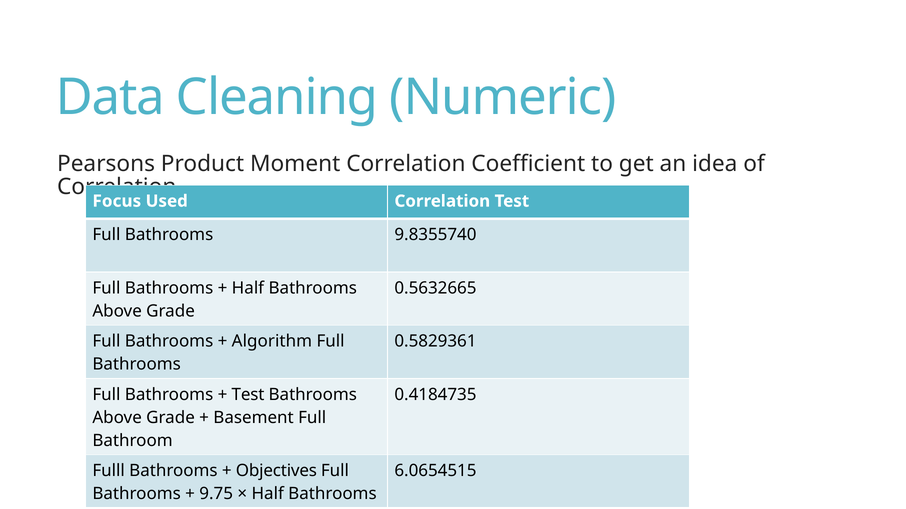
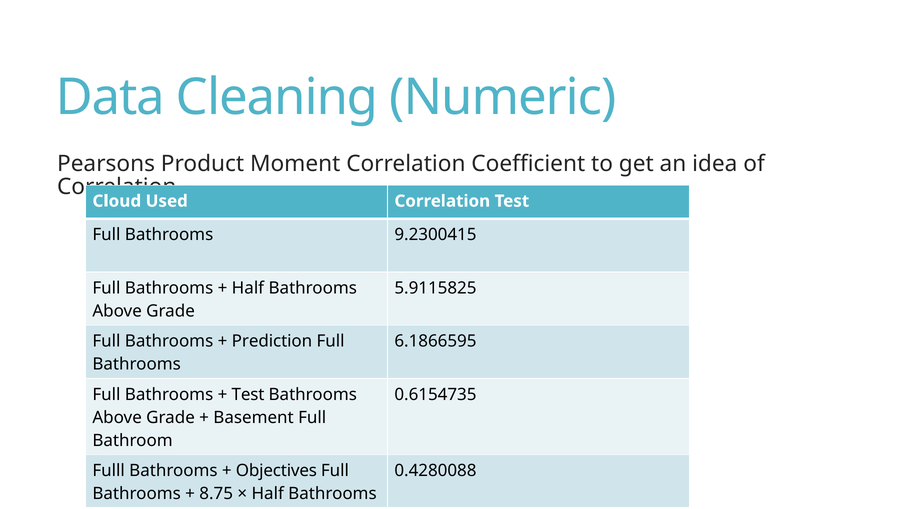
Focus: Focus -> Cloud (117, 201)
9.8355740: 9.8355740 -> 9.2300415 (435, 235)
0.5632665: 0.5632665 -> 5.9115825 (435, 288)
Algorithm: Algorithm -> Prediction (272, 342)
0.5829361: 0.5829361 -> 6.1866595 (435, 342)
0.4184735: 0.4184735 -> 0.6154735 (435, 395)
6.0654515: 6.0654515 -> 0.4280088 (435, 471)
9.75: 9.75 -> 8.75 (216, 494)
